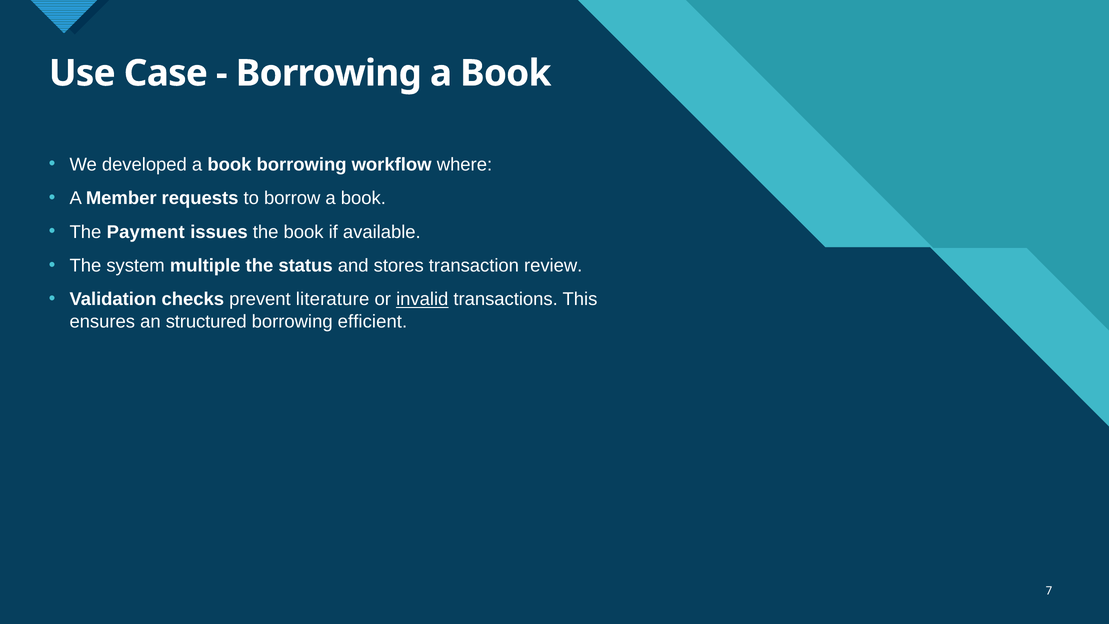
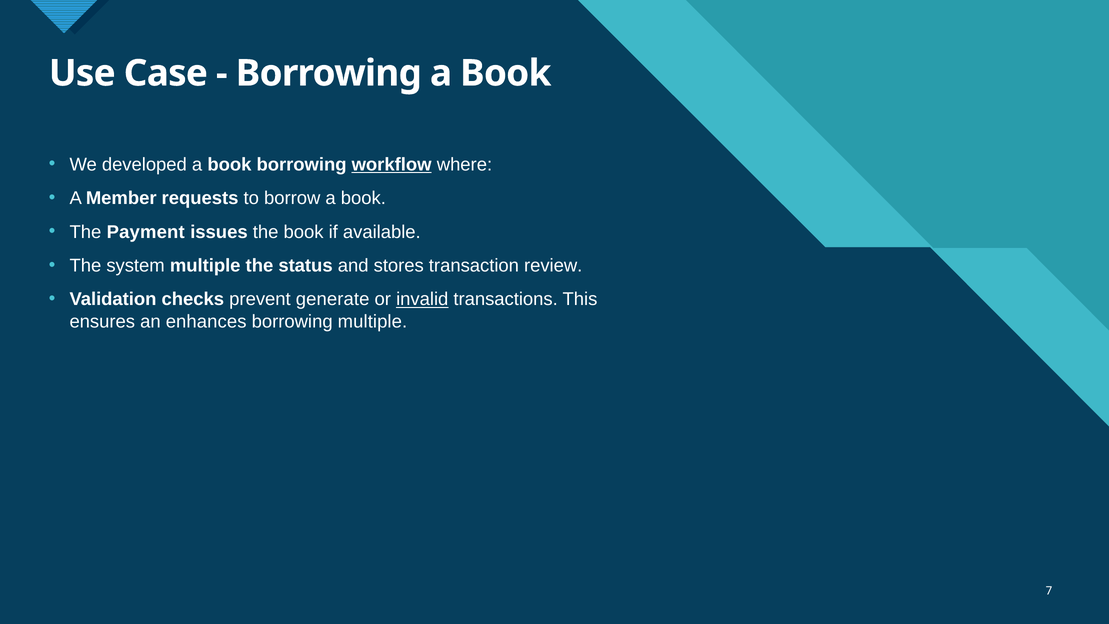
workflow underline: none -> present (392, 164)
literature: literature -> generate (333, 299)
structured: structured -> enhances (206, 321)
borrowing efficient: efficient -> multiple (372, 321)
